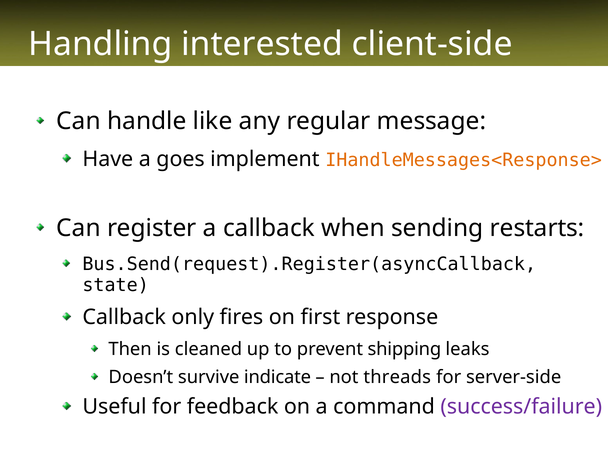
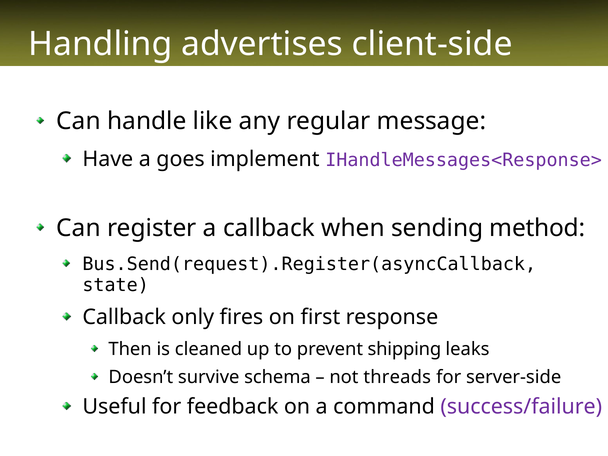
interested: interested -> advertises (262, 44)
IHandleMessages<Response> colour: orange -> purple (464, 160)
restarts: restarts -> method (537, 228)
indicate: indicate -> schema (277, 377)
